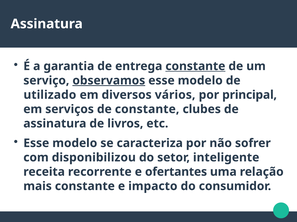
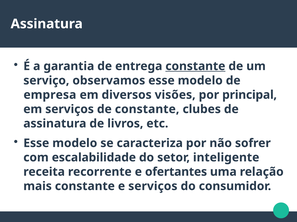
observamos underline: present -> none (109, 81)
utilizado: utilizado -> empresa (50, 95)
vários: vários -> visões (175, 95)
disponibilizou: disponibilizou -> escalabilidade (94, 158)
e impacto: impacto -> serviços (153, 187)
